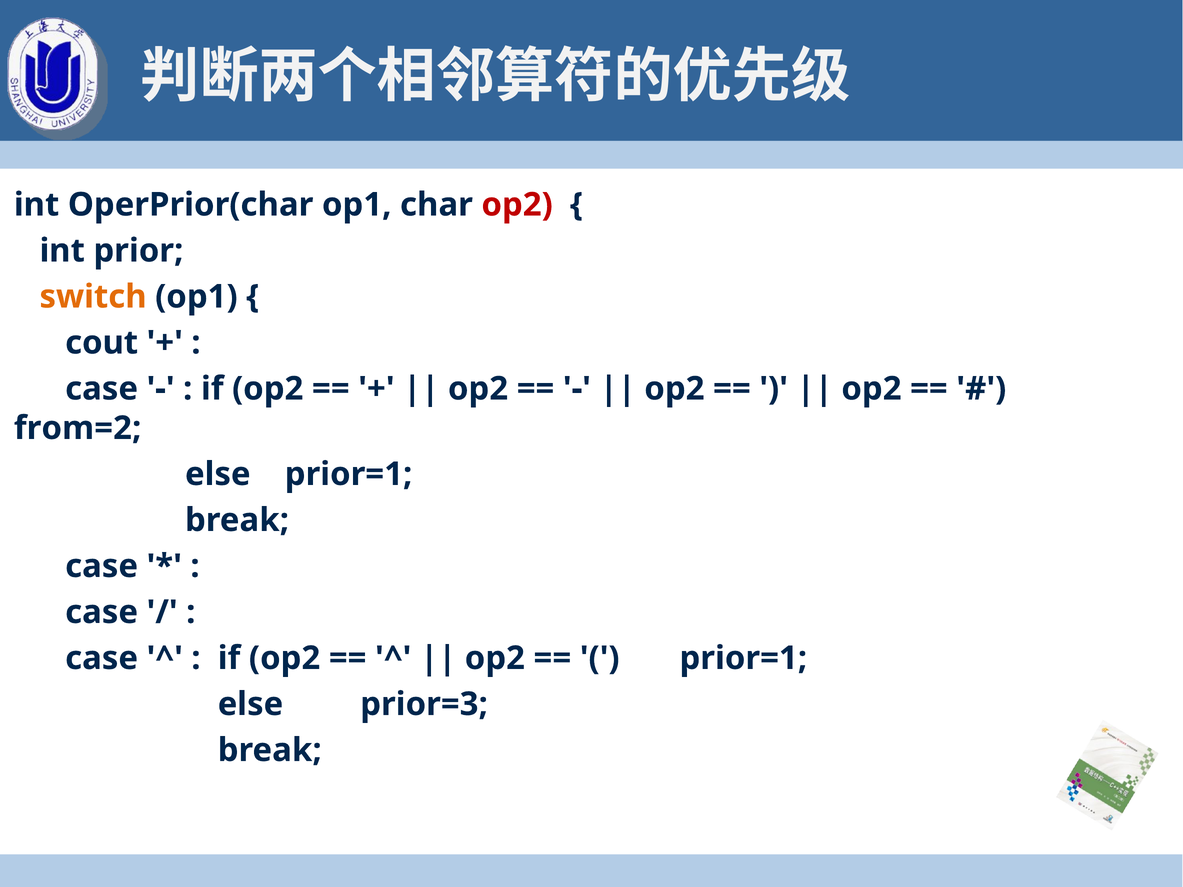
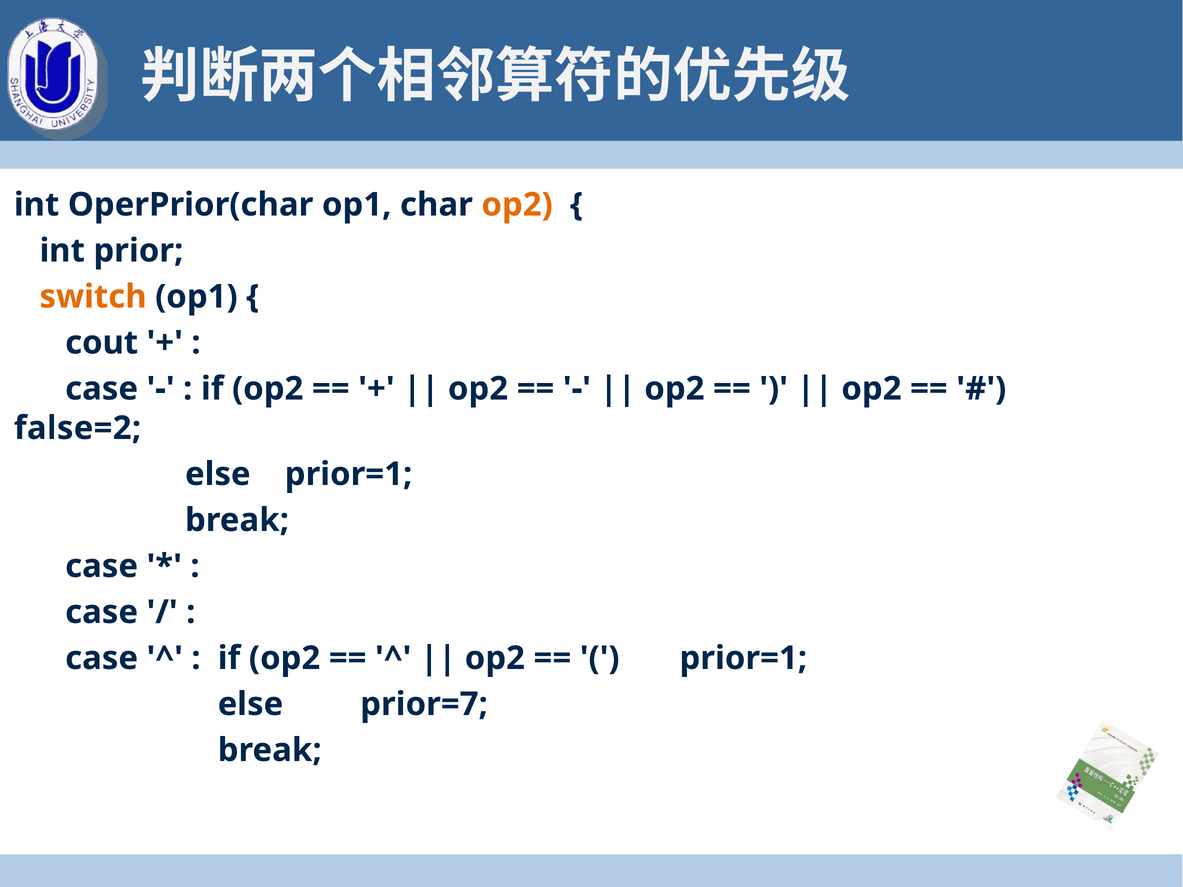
op2 colour: red -> orange (517, 205)
from=2: from=2 -> false=2 (78, 428)
prior=3: prior=3 -> prior=7 (424, 704)
